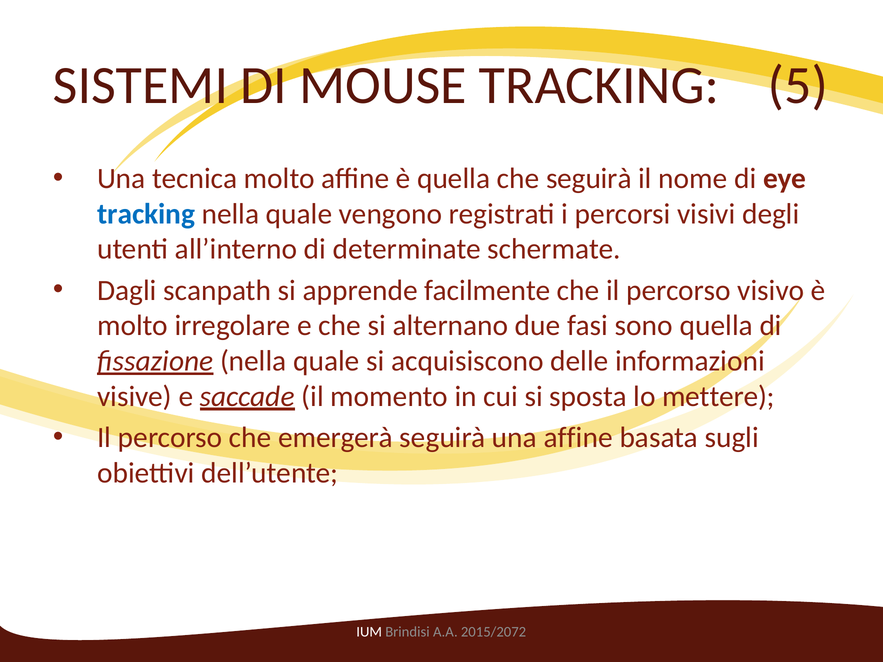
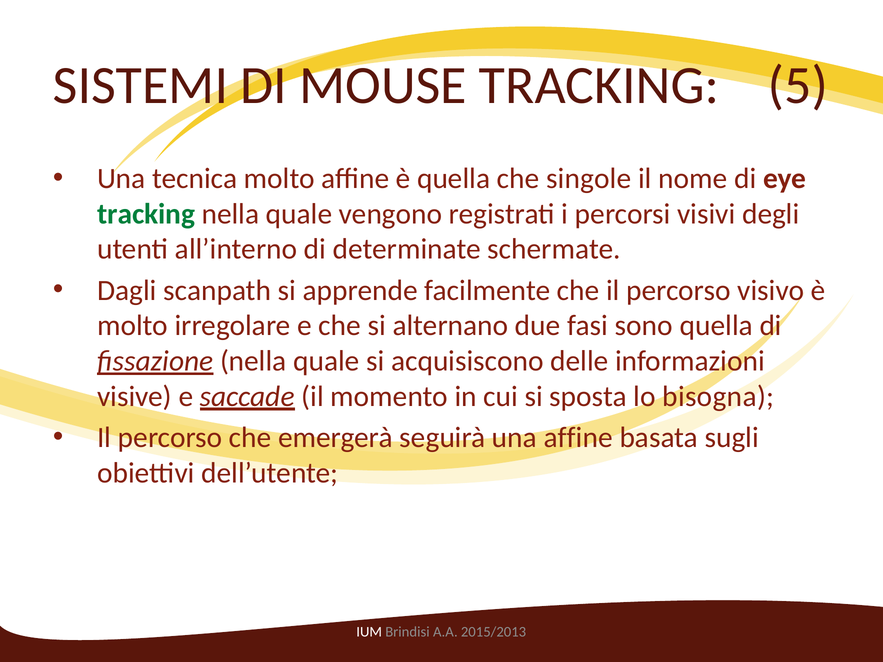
che seguirà: seguirà -> singole (589, 179)
tracking colour: blue -> green (146, 214)
mettere: mettere -> bisogna (718, 396)
2015/2072: 2015/2072 -> 2015/2013 (494, 632)
